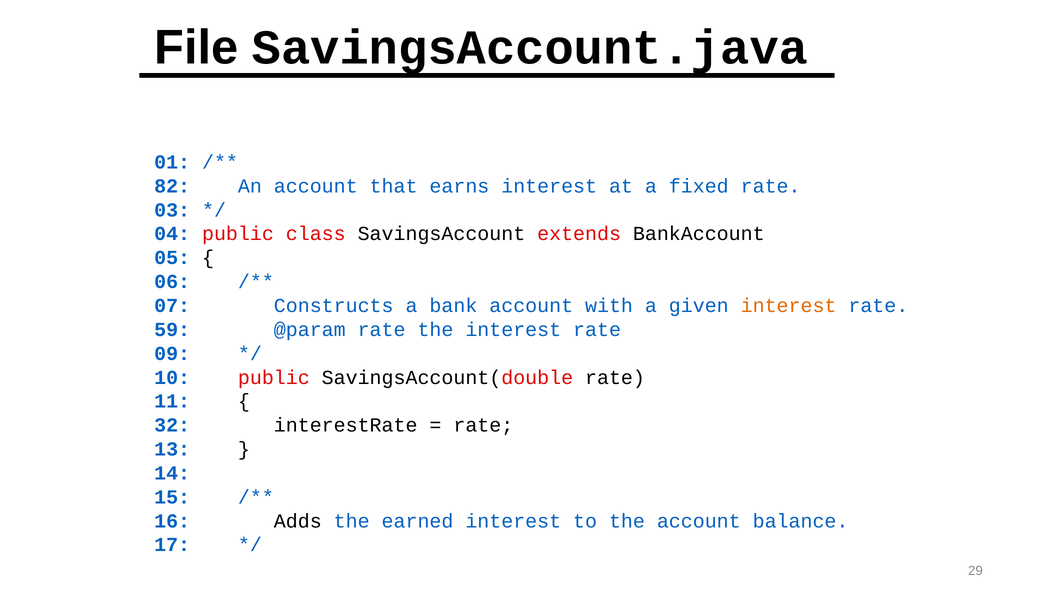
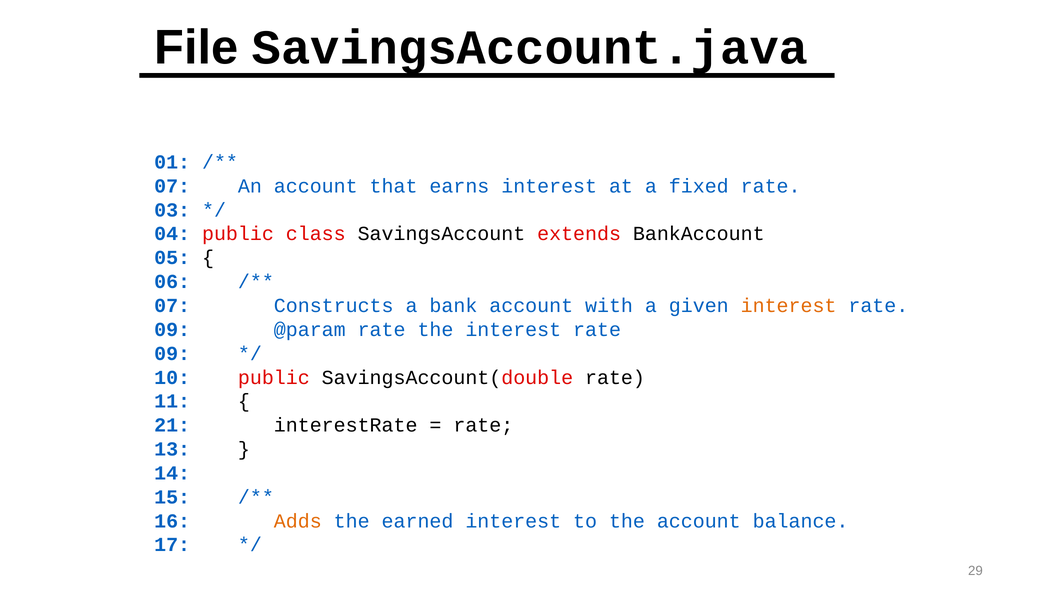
82: 82 -> 07 (172, 186)
59: 59 -> 09 (172, 330)
32: 32 -> 21 (172, 426)
Adds colour: black -> orange (298, 521)
